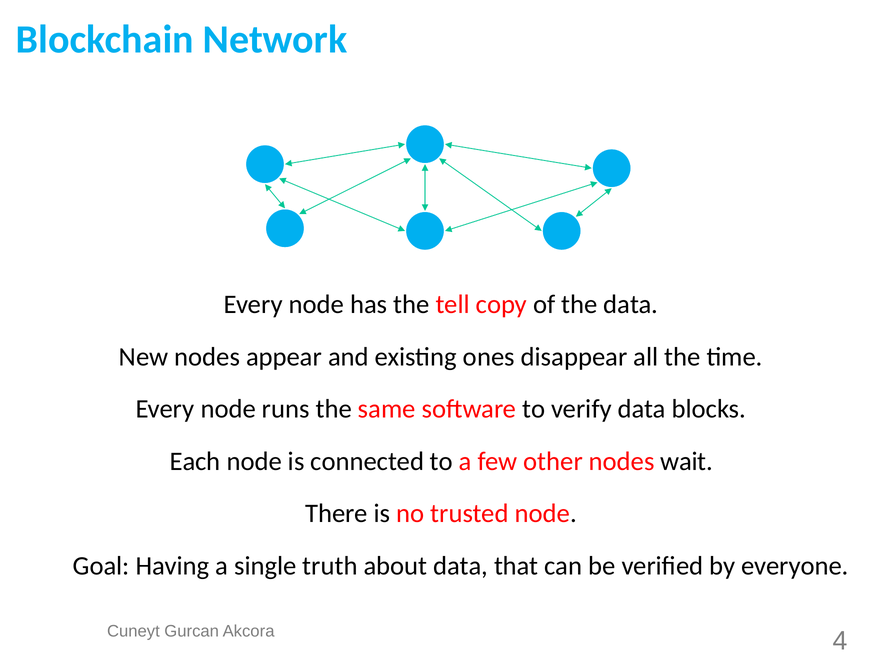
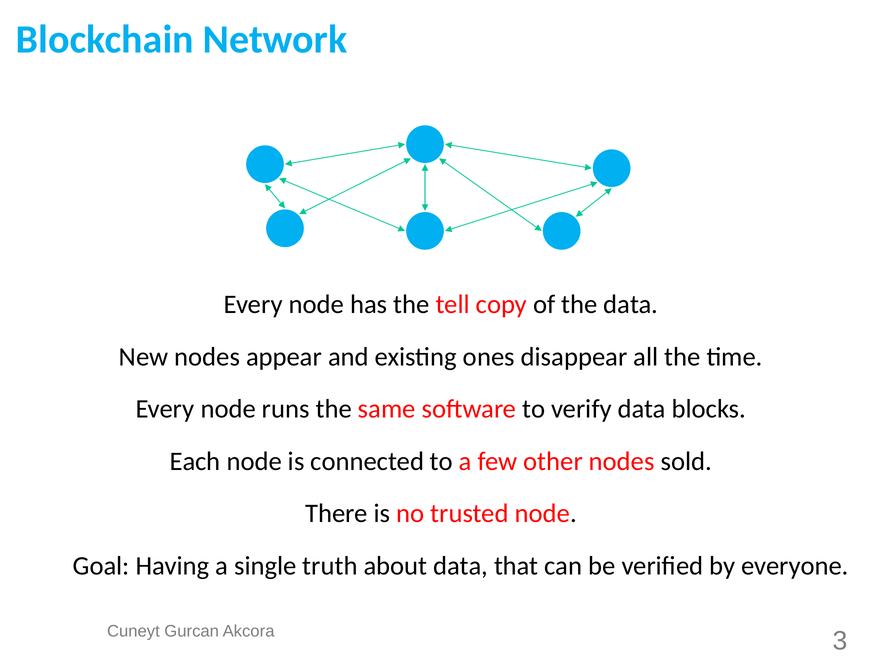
wait: wait -> sold (686, 461)
4: 4 -> 3 (840, 640)
